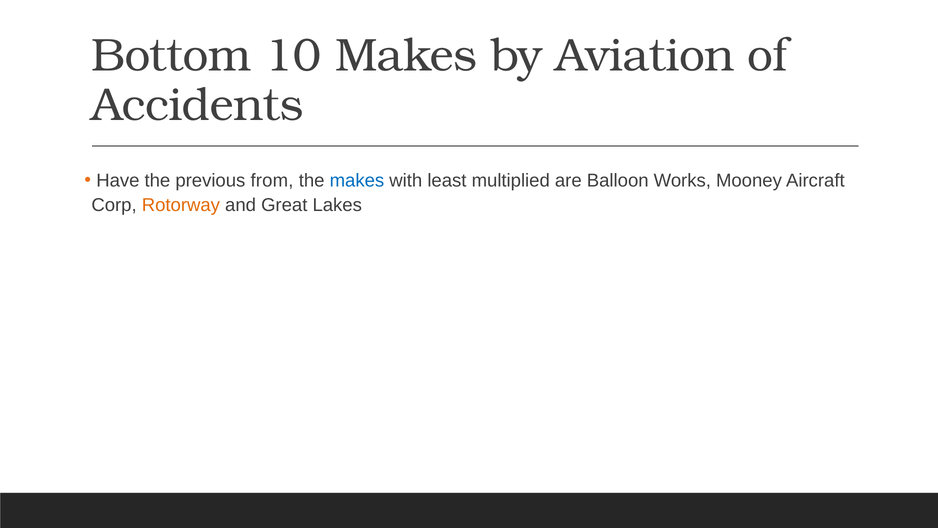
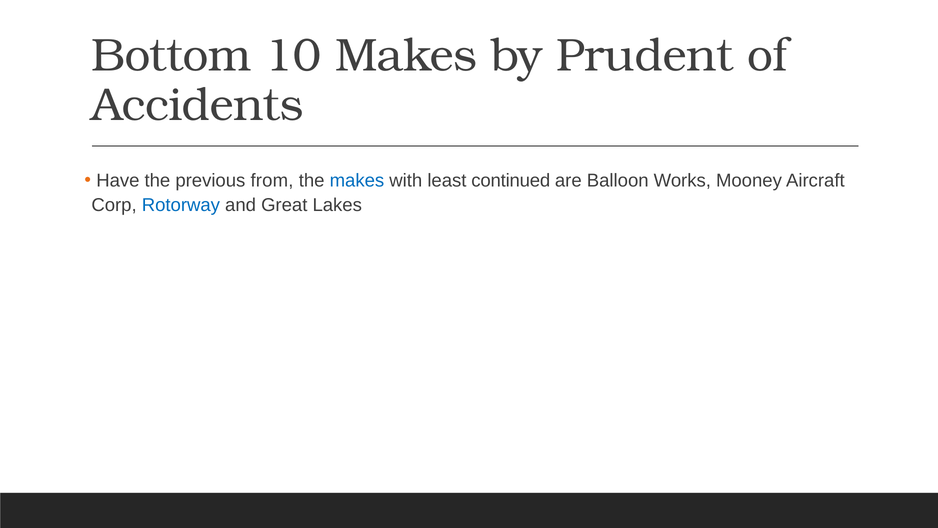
Aviation: Aviation -> Prudent (645, 55)
multiplied: multiplied -> continued (511, 180)
Rotorway colour: orange -> blue (181, 205)
